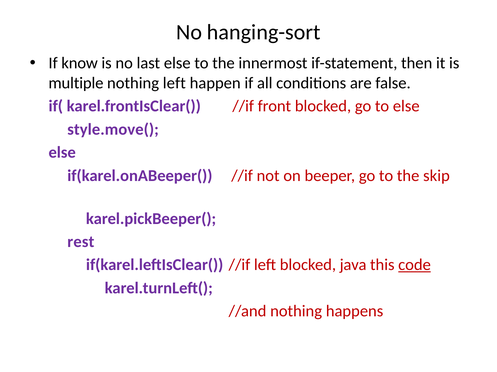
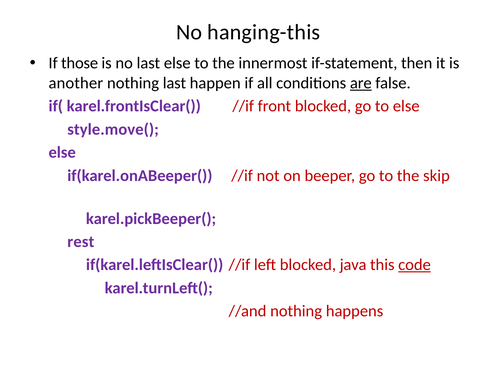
hanging-sort: hanging-sort -> hanging-this (264, 32)
know: know -> those (80, 63)
multiple: multiple -> another (76, 83)
nothing left: left -> last (174, 83)
are underline: none -> present (361, 83)
